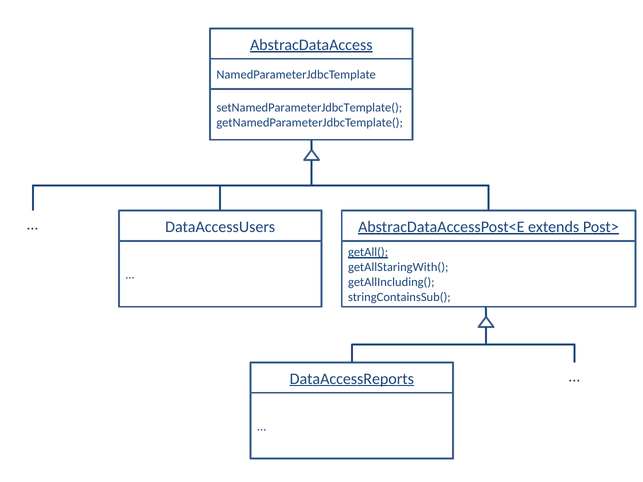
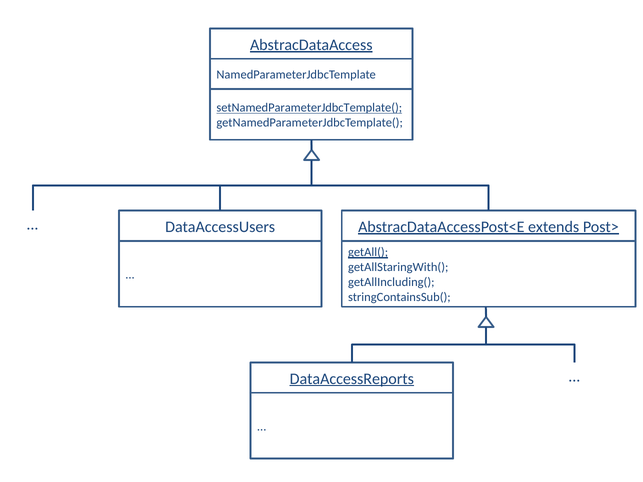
setNamedParameterJdbcTemplate( underline: none -> present (309, 108)
